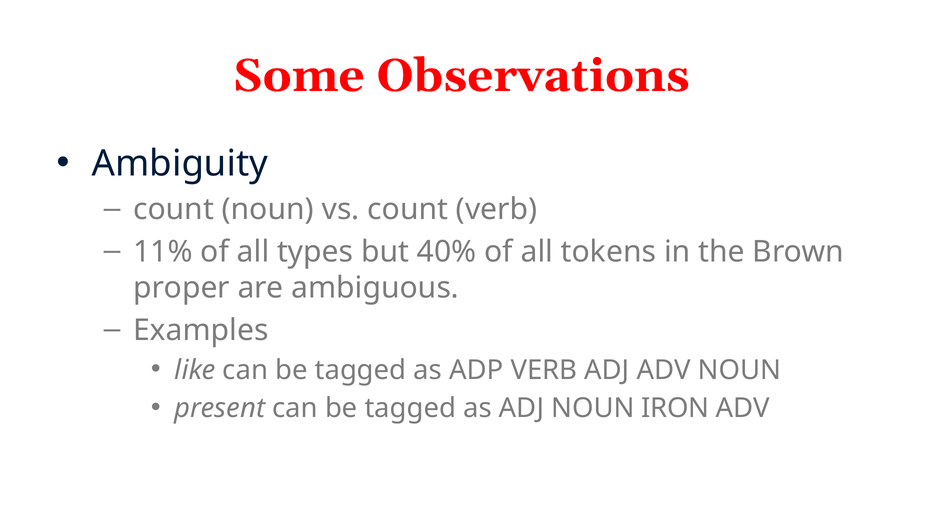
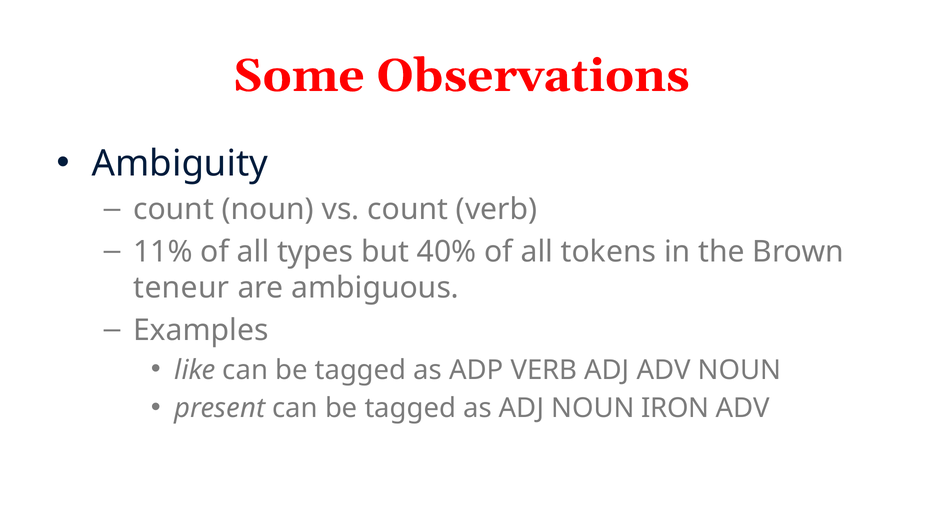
proper: proper -> teneur (181, 288)
